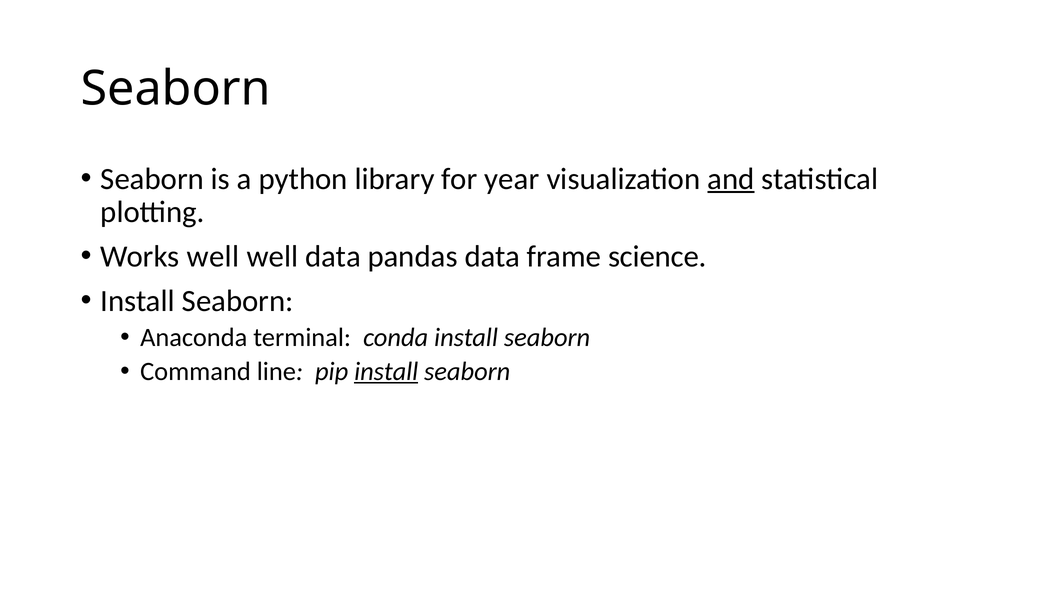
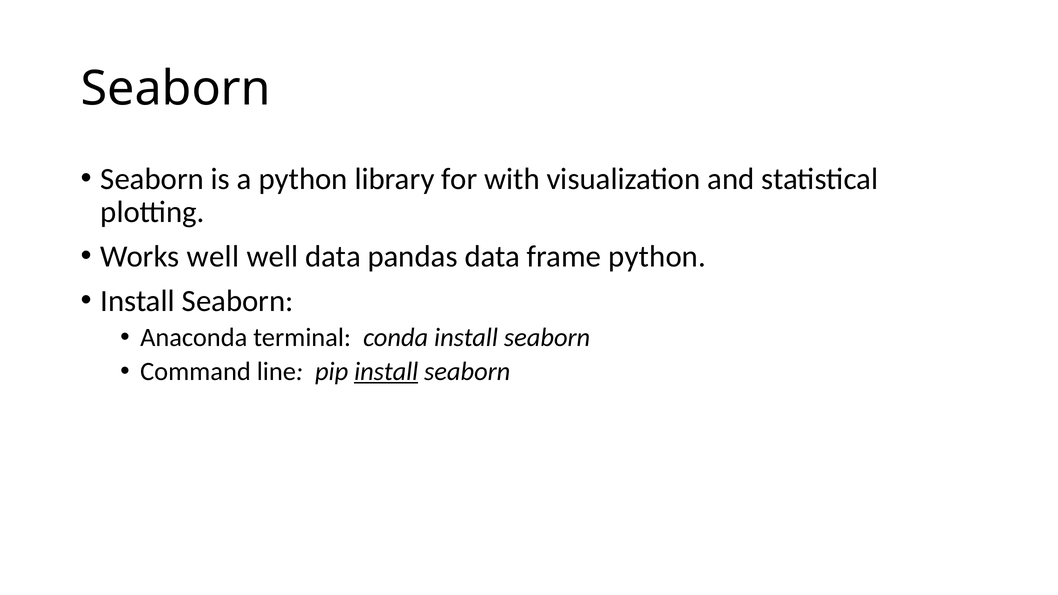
year: year -> with (512, 179)
and underline: present -> none (731, 179)
frame science: science -> python (657, 257)
